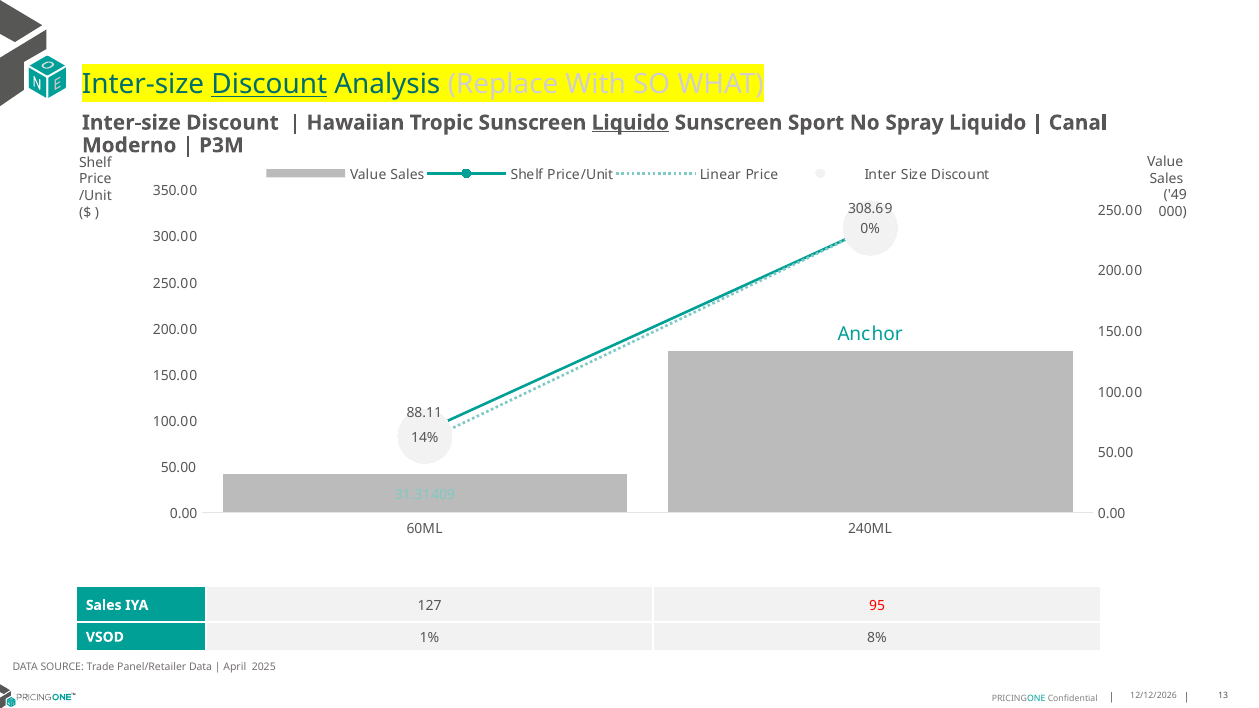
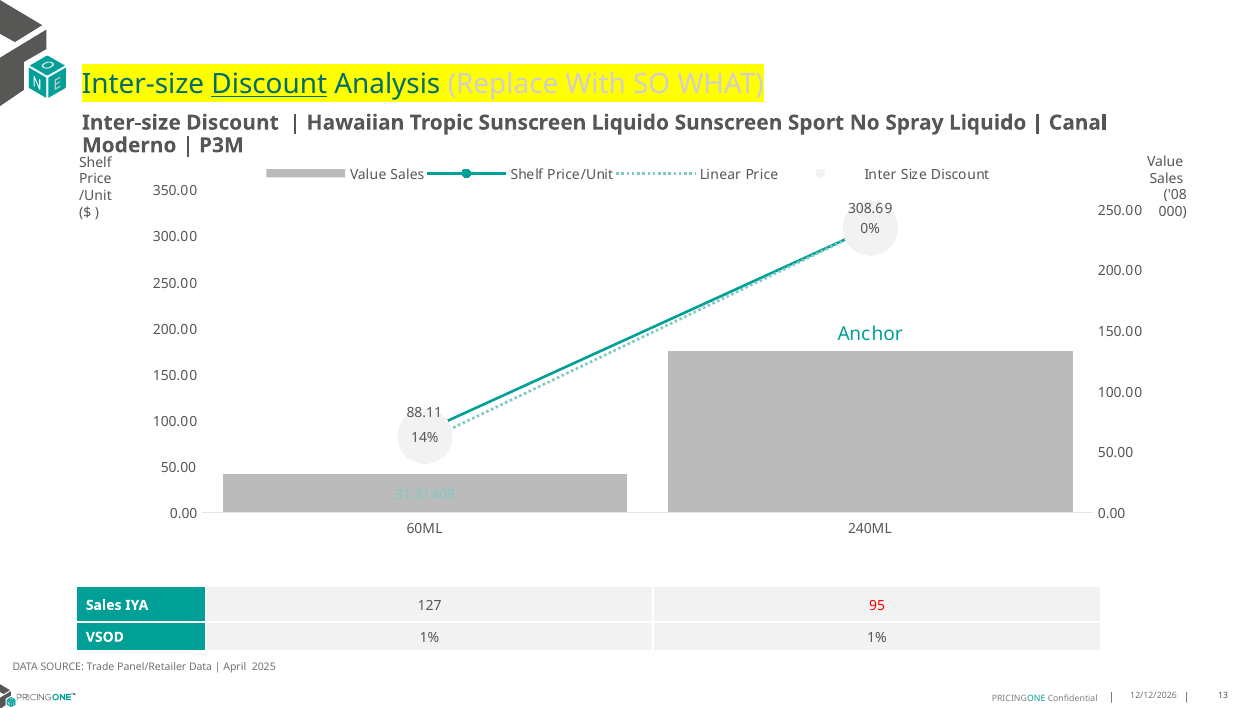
Liquido underline: present -> none (630, 123)
49: 49 -> 08 (1175, 195)
1% 8%: 8% -> 1% (877, 638)
